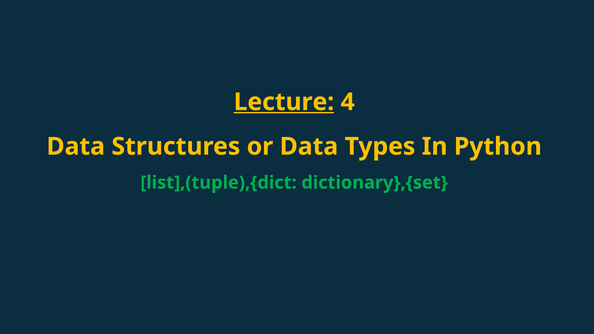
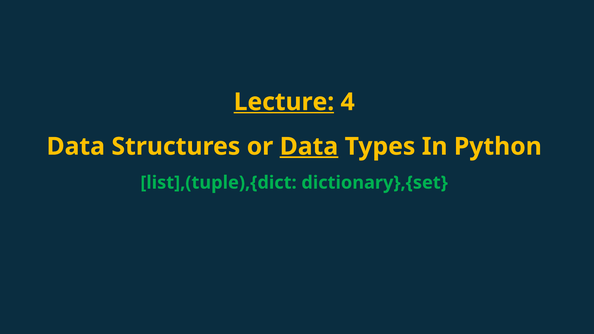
Data underline: none -> present (309, 147)
